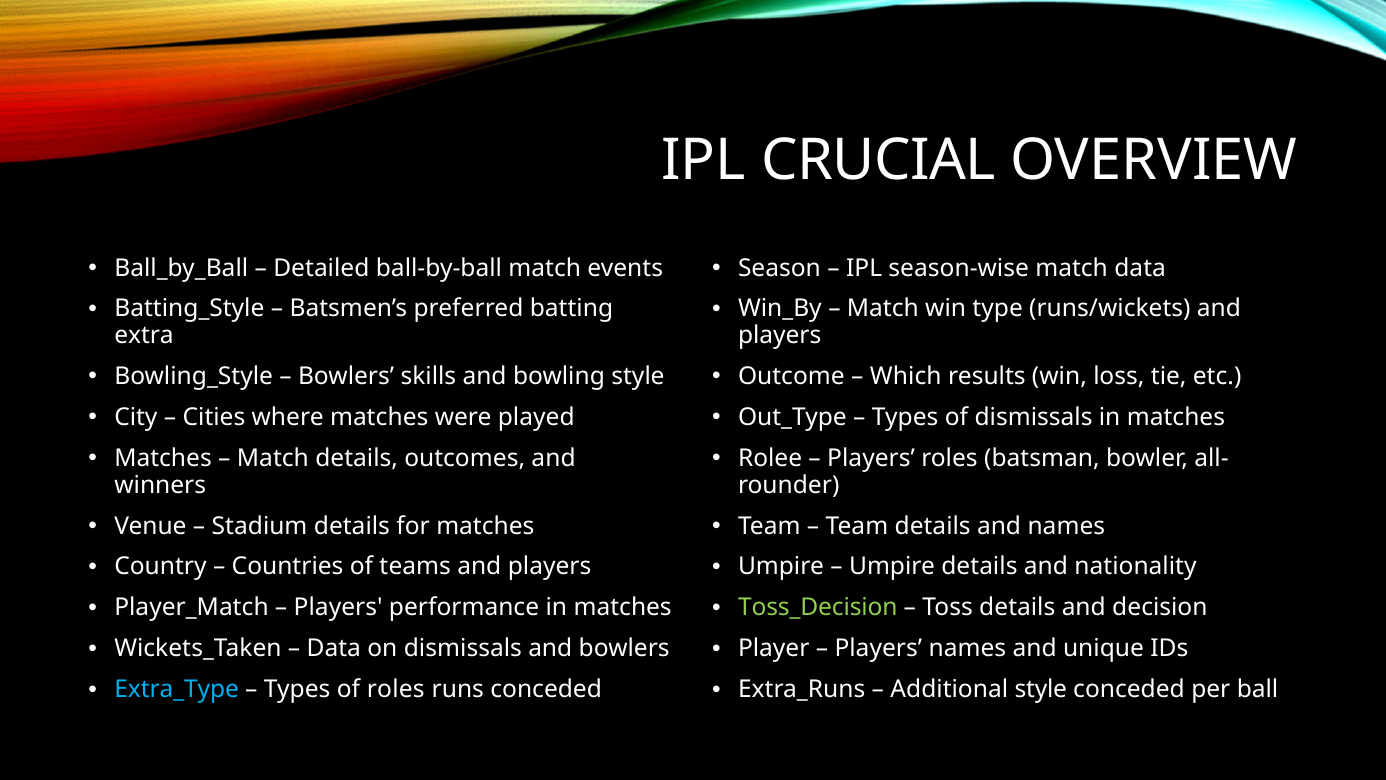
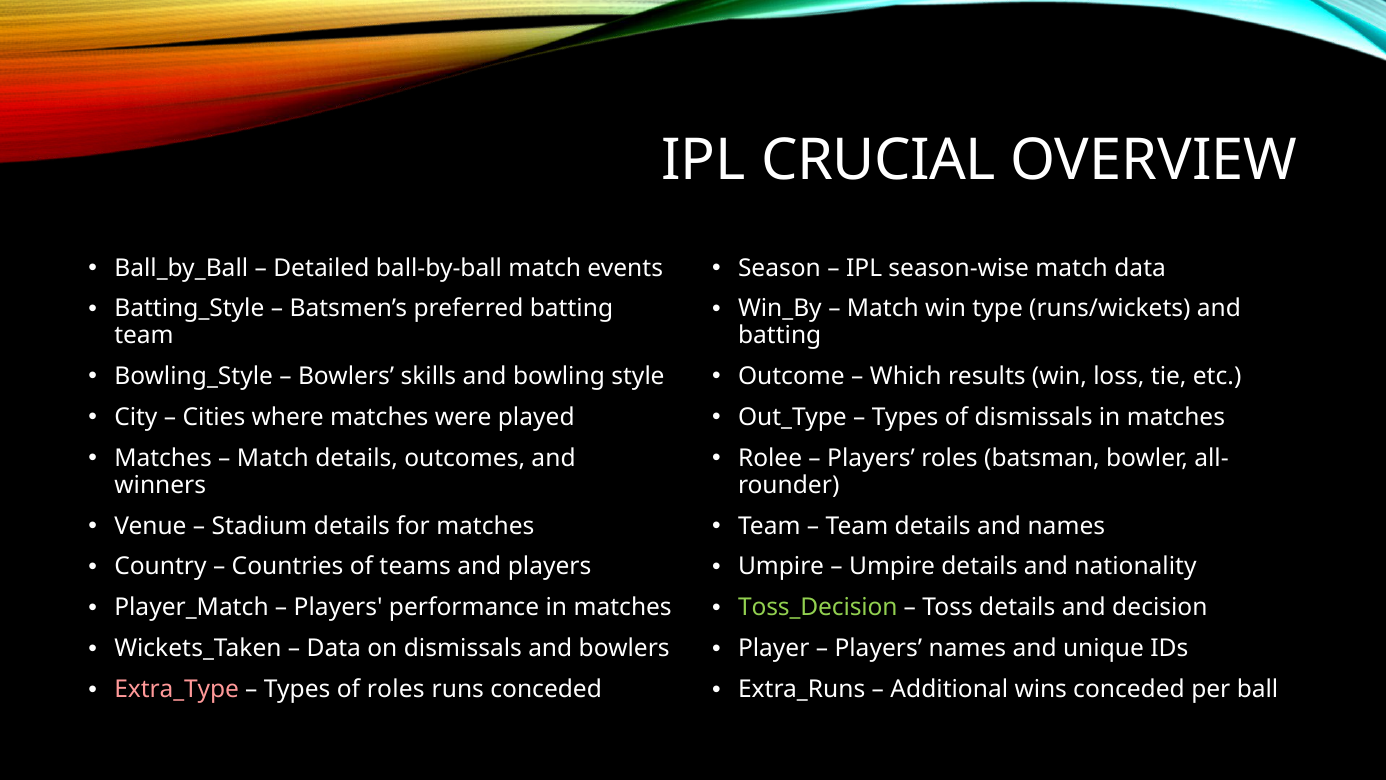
extra: extra -> team (144, 335)
players: players -> batting (780, 335)
Extra_Type colour: light blue -> pink (177, 690)
Additional style: style -> wins (1041, 690)
